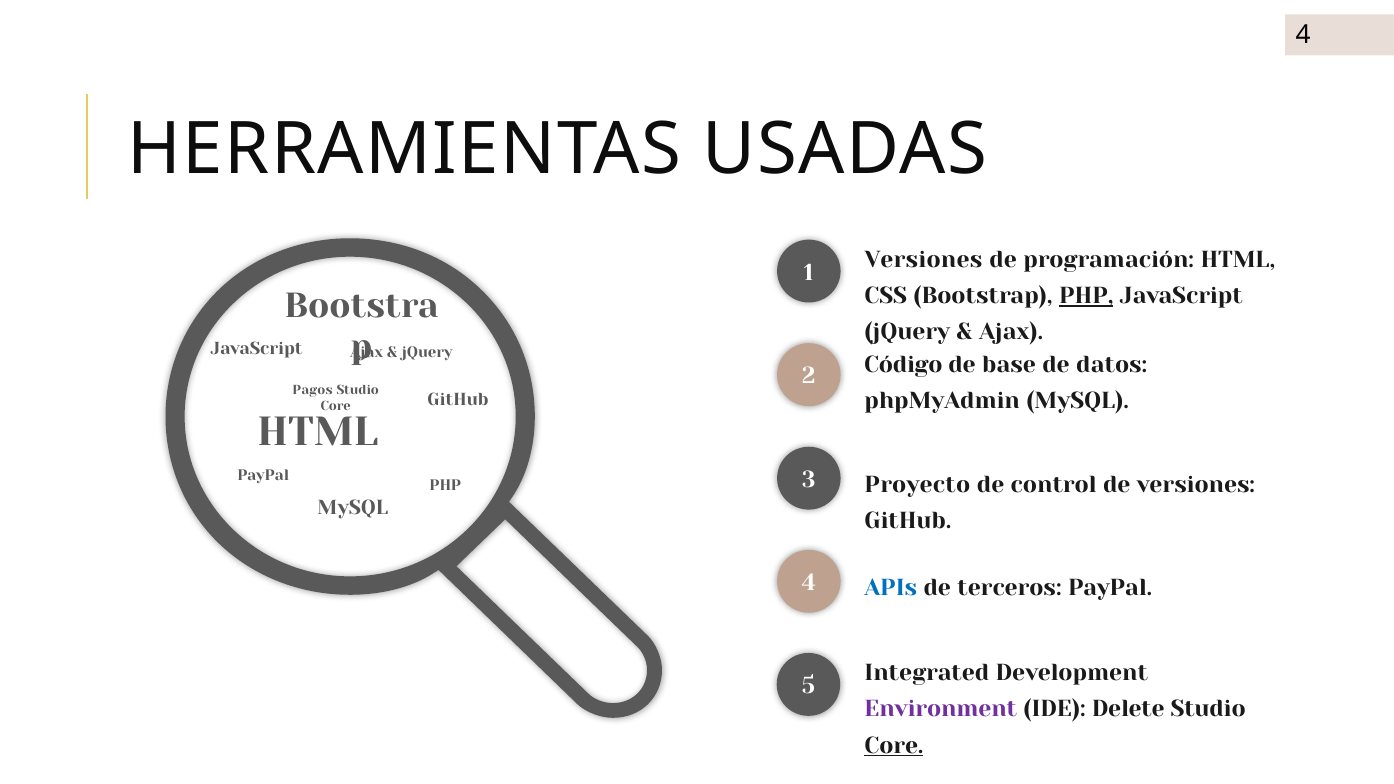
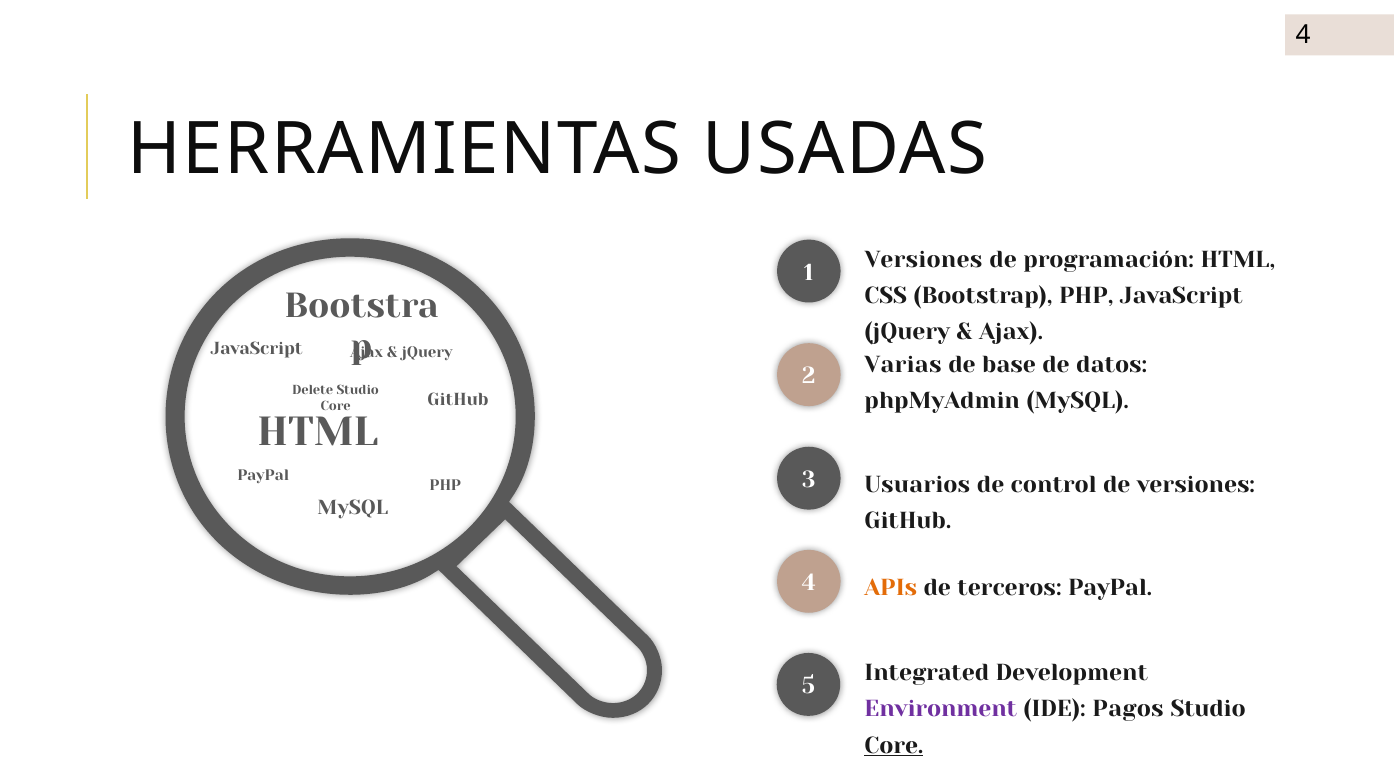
PHP underline: present -> none (1086, 296)
Código: Código -> Varias (903, 365)
Pagos: Pagos -> Delete (313, 390)
Proyecto: Proyecto -> Usuarios (917, 485)
APIs colour: blue -> orange (891, 588)
Delete: Delete -> Pagos (1128, 709)
